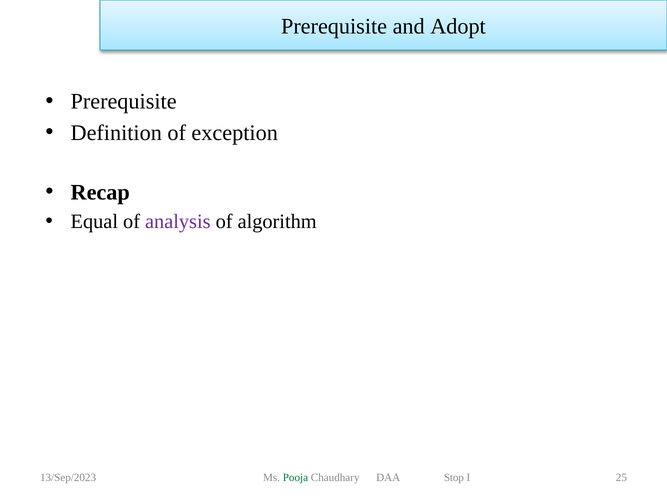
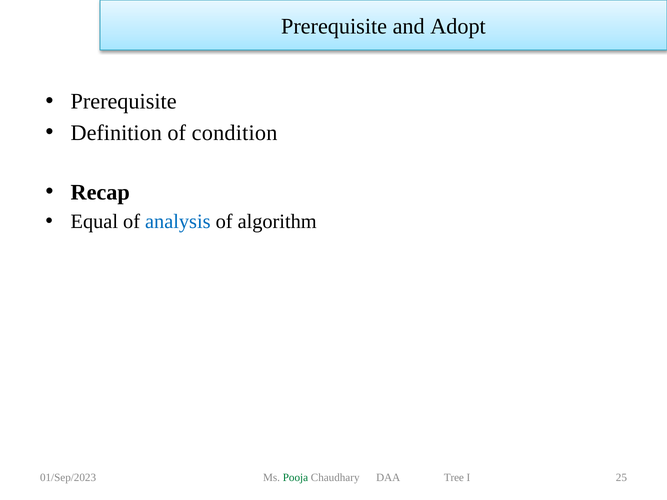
exception: exception -> condition (235, 133)
analysis colour: purple -> blue (178, 222)
13/Sep/2023: 13/Sep/2023 -> 01/Sep/2023 (68, 478)
Stop: Stop -> Tree (454, 478)
